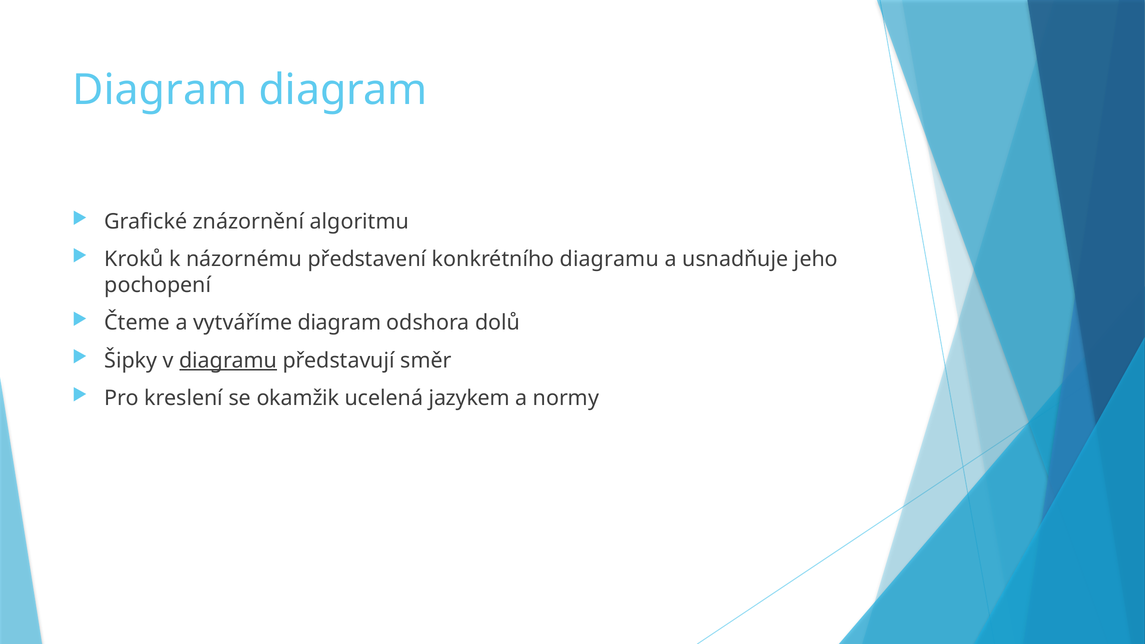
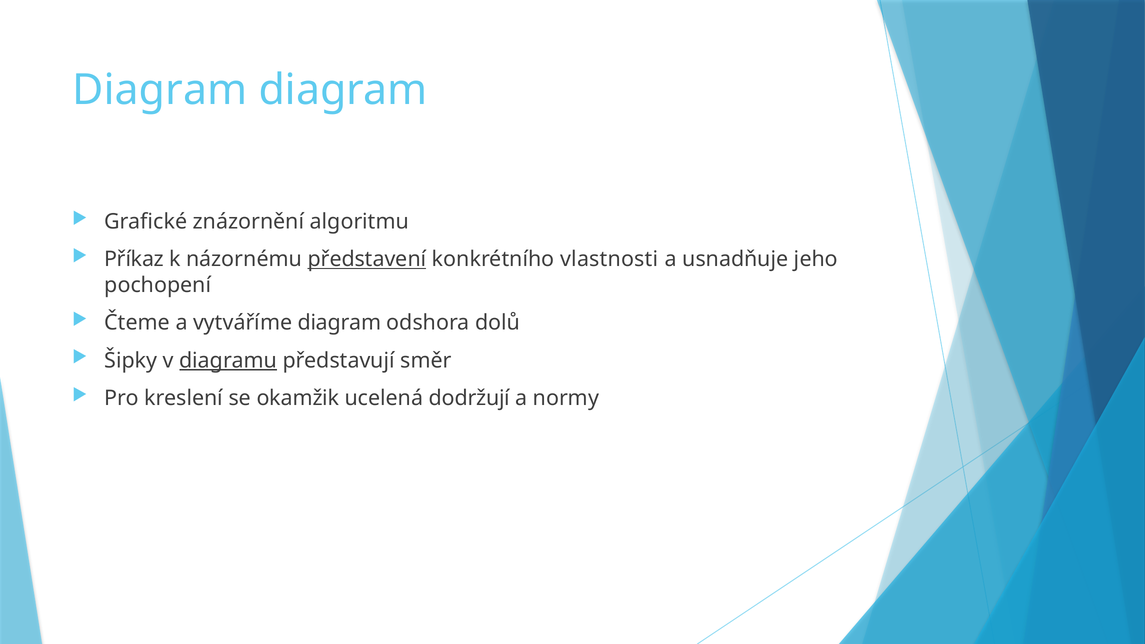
Kroků: Kroků -> Příkaz (134, 259)
představení underline: none -> present (367, 259)
konkrétního diagramu: diagramu -> vlastnosti (609, 259)
jazykem: jazykem -> dodržují (469, 398)
